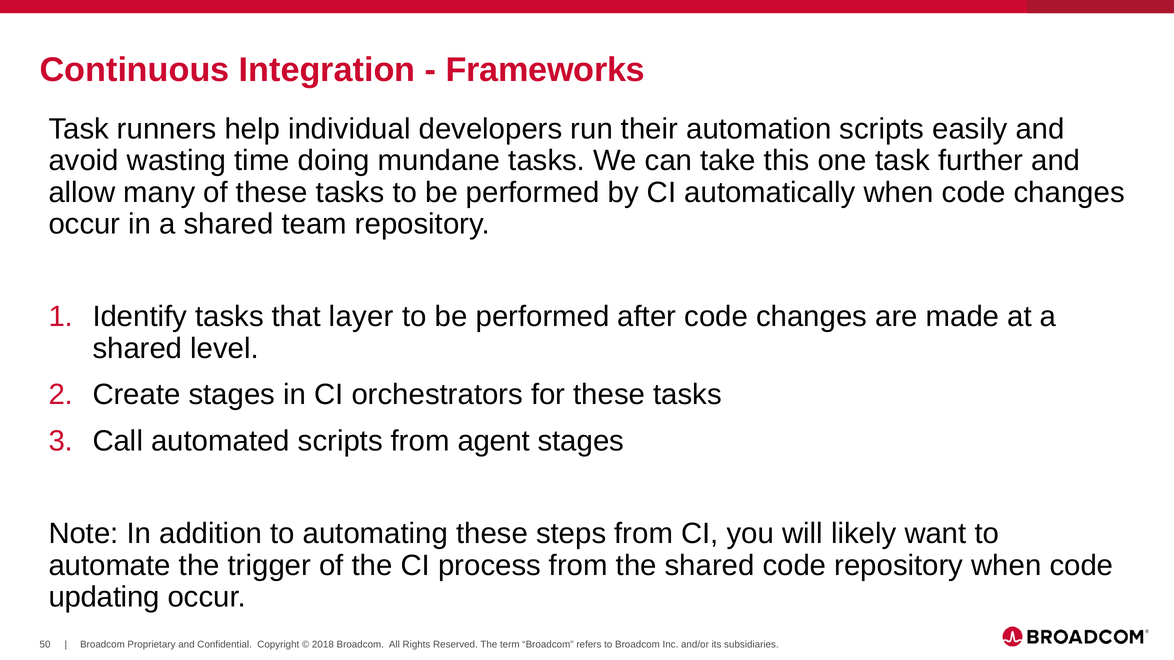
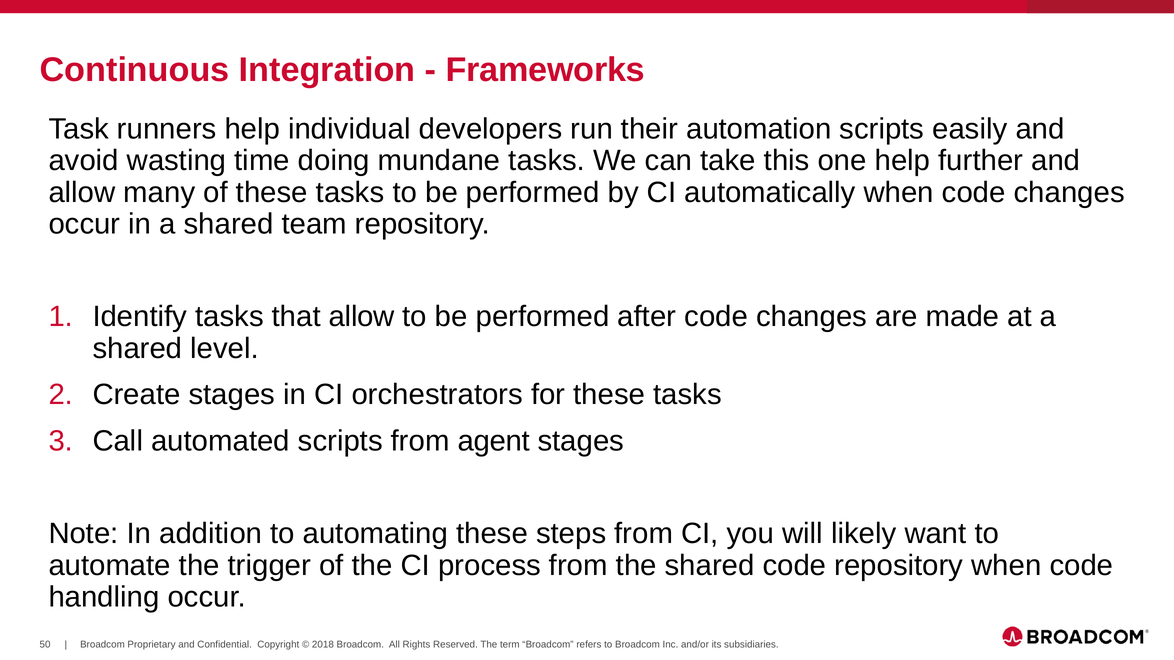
one task: task -> help (903, 161)
that layer: layer -> allow (362, 317)
updating: updating -> handling (104, 597)
